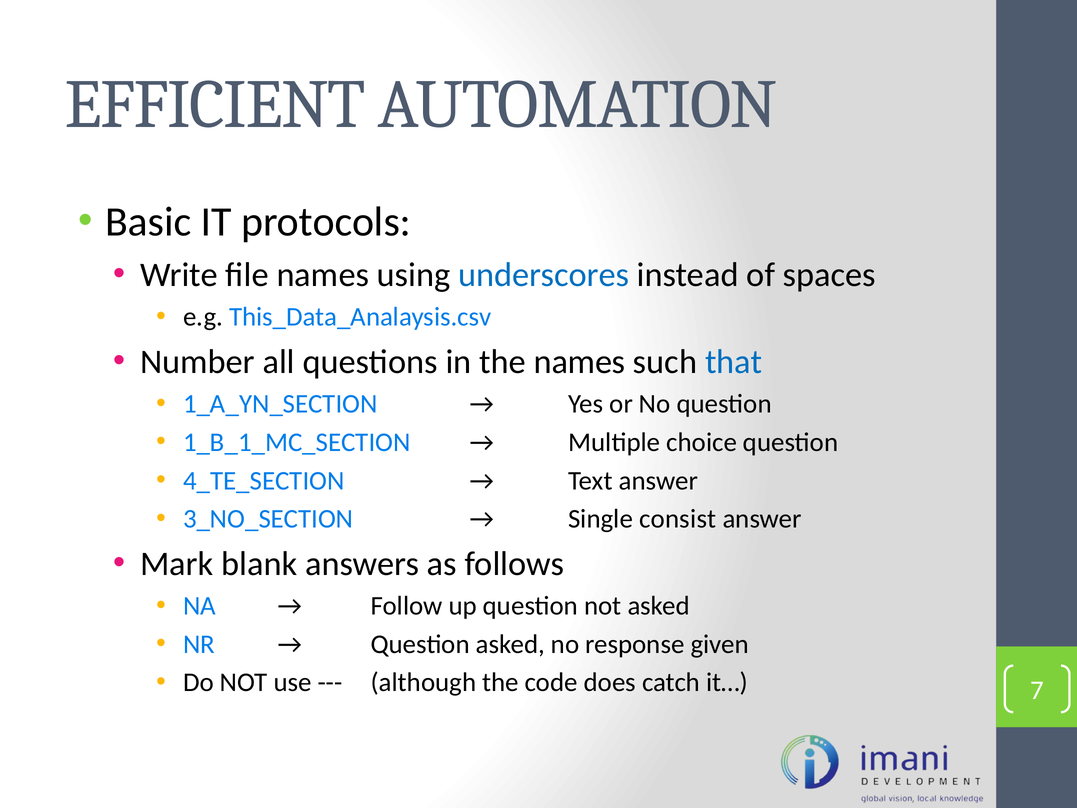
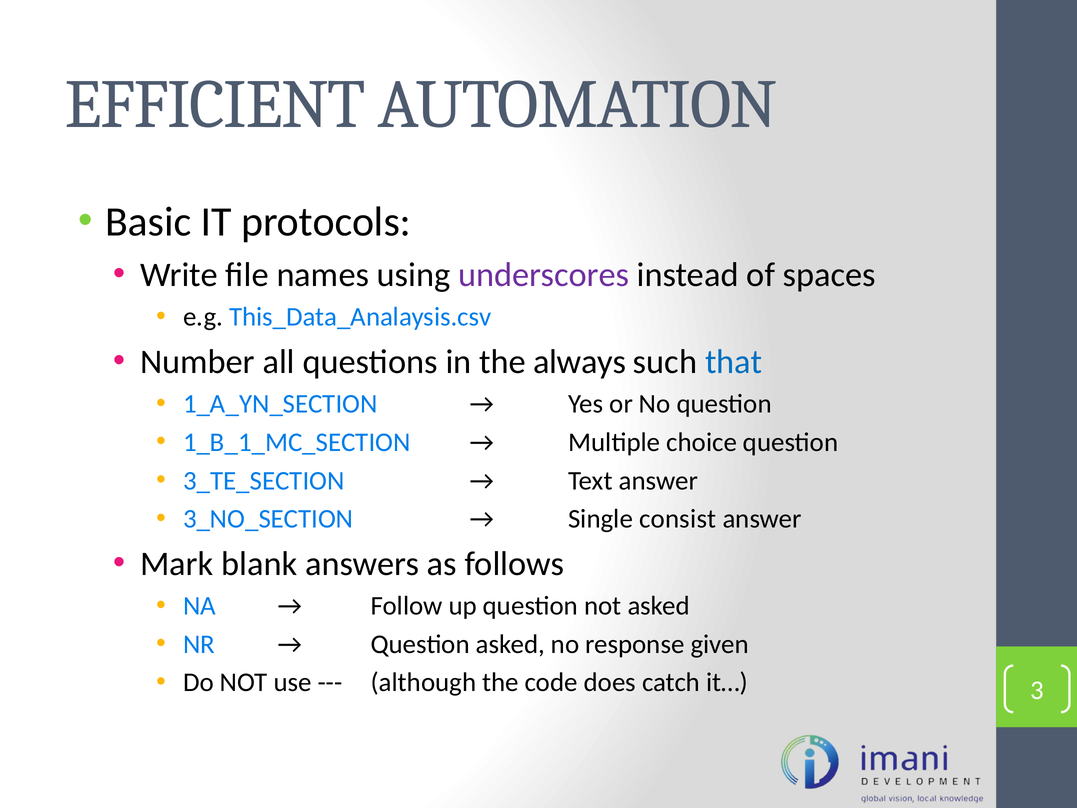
underscores colour: blue -> purple (544, 275)
the names: names -> always (580, 362)
4_TE_SECTION: 4_TE_SECTION -> 3_TE_SECTION (264, 480)
7: 7 -> 3 (1037, 690)
